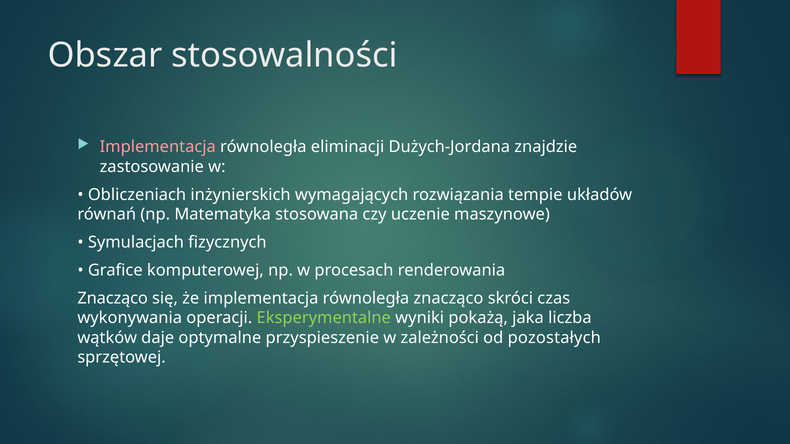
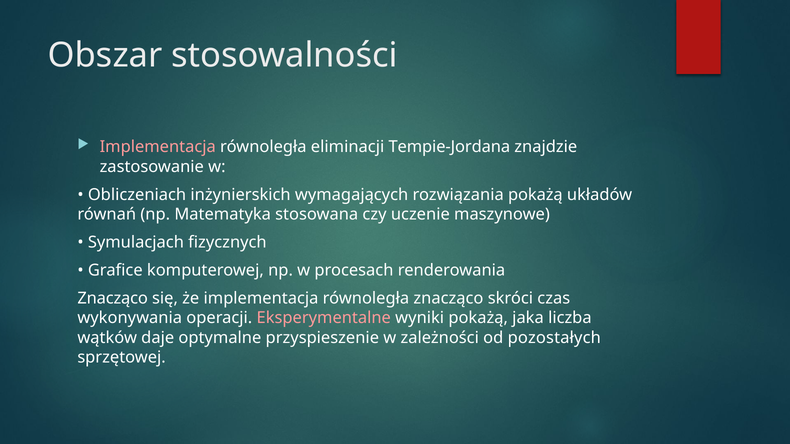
Dużych-Jordana: Dużych-Jordana -> Tempie-Jordana (449, 147)
rozwiązania tempie: tempie -> pokażą (535, 195)
Eksperymentalne colour: light green -> pink (324, 318)
